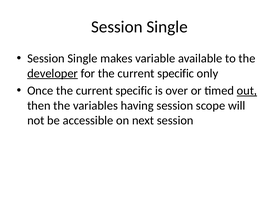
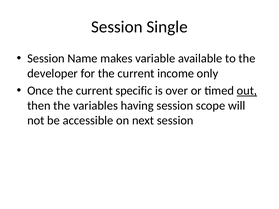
Single: Single -> Name (82, 59)
developer underline: present -> none (53, 73)
for the current specific: specific -> income (176, 73)
